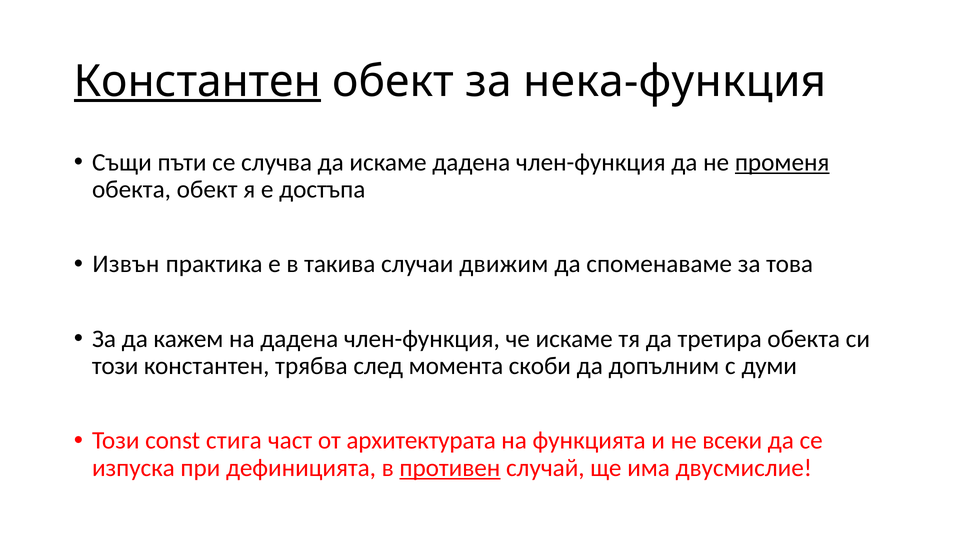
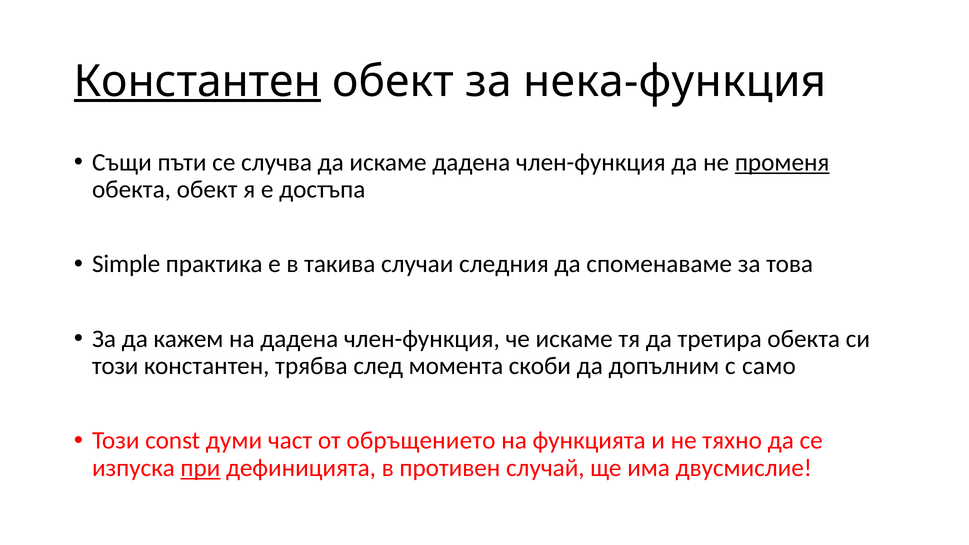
Извън: Извън -> Simple (126, 264)
движим: движим -> следния (504, 264)
думи: думи -> само (769, 366)
стига: стига -> думи (234, 441)
архитектурата: архитектурата -> обръщението (421, 441)
всеки: всеки -> тяхно (732, 441)
при underline: none -> present (200, 468)
противен underline: present -> none (450, 468)
